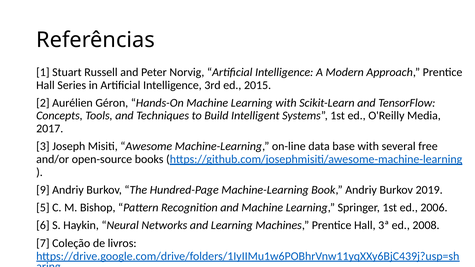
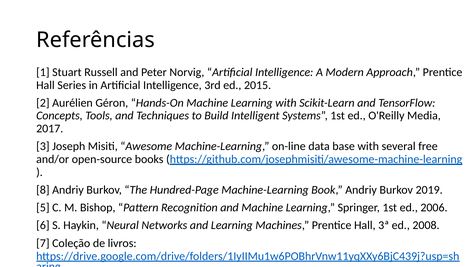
9: 9 -> 8 (43, 190)
